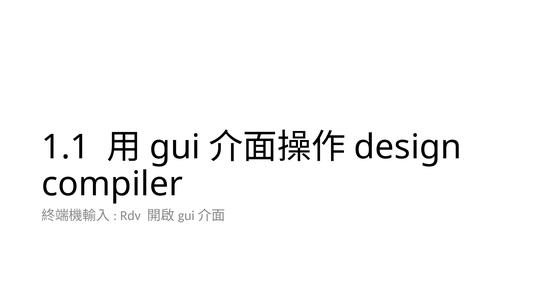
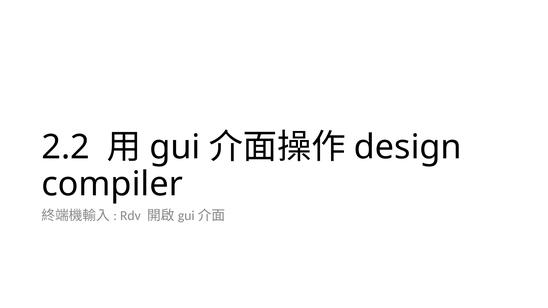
1.1: 1.1 -> 2.2 (66, 147)
